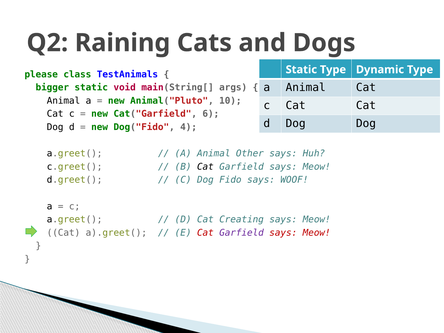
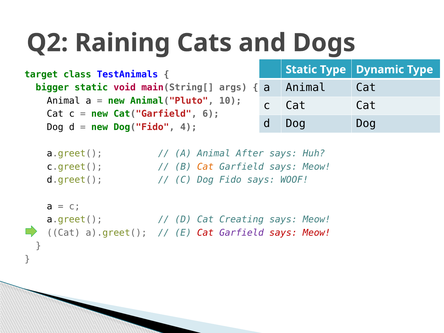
please: please -> target (41, 74)
Other: Other -> After (250, 154)
Cat colour: black -> orange (205, 167)
